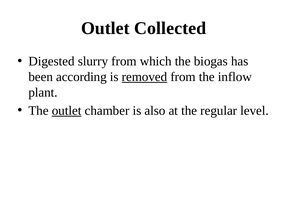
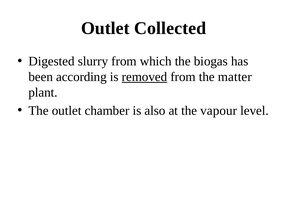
inflow: inflow -> matter (235, 77)
outlet underline: present -> none (67, 111)
regular: regular -> vapour (219, 111)
